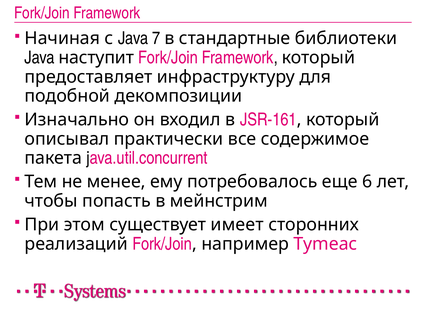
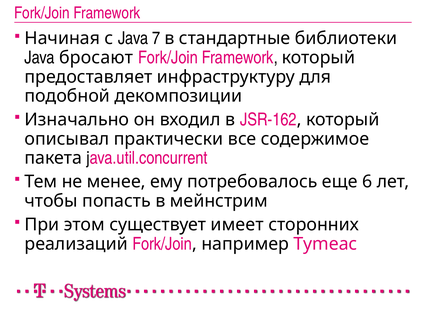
наступит: наступит -> бросают (96, 58)
JSR-161: JSR-161 -> JSR-162 (268, 120)
